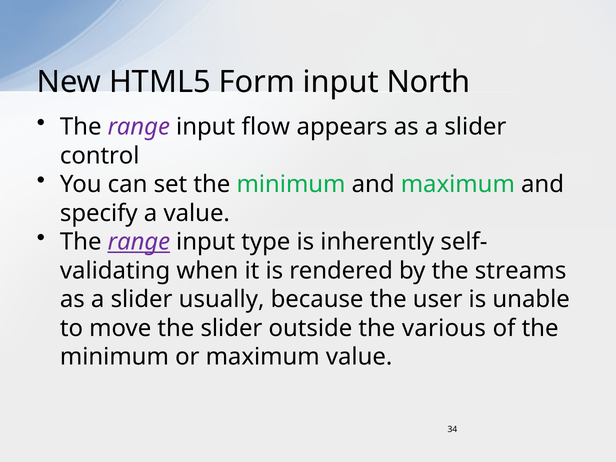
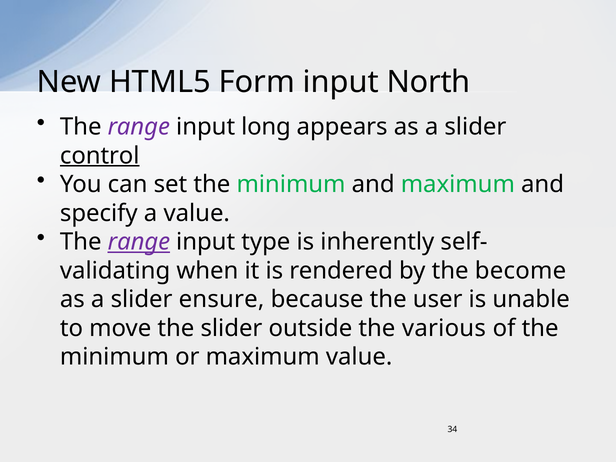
flow: flow -> long (266, 127)
control underline: none -> present (100, 156)
streams: streams -> become (520, 271)
usually: usually -> ensure (221, 299)
